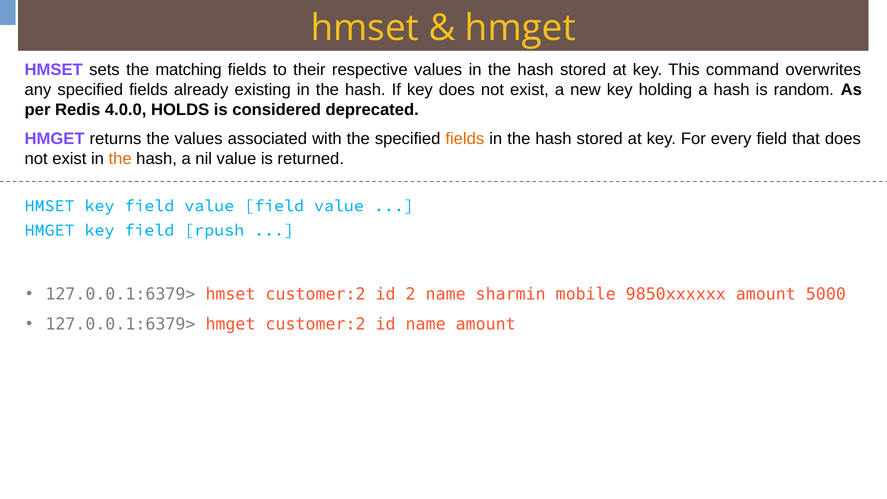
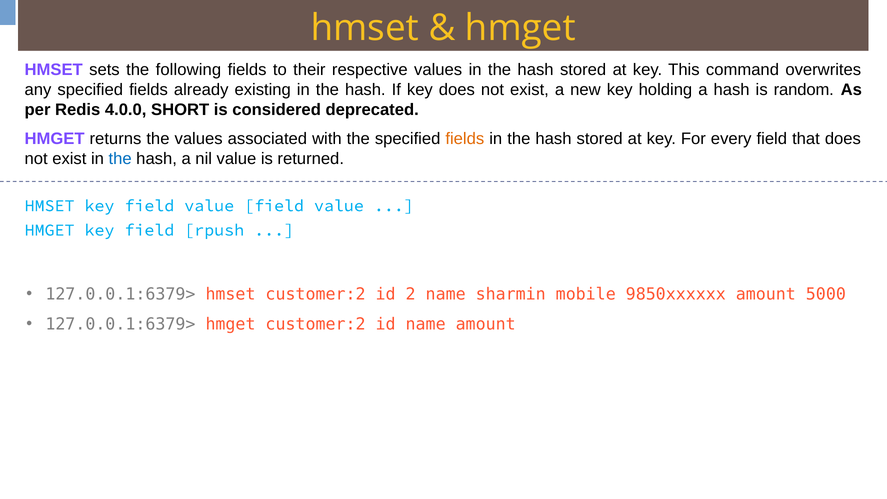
matching: matching -> following (188, 70)
HOLDS: HOLDS -> SHORT (180, 110)
the colour: orange -> blue (120, 159)
